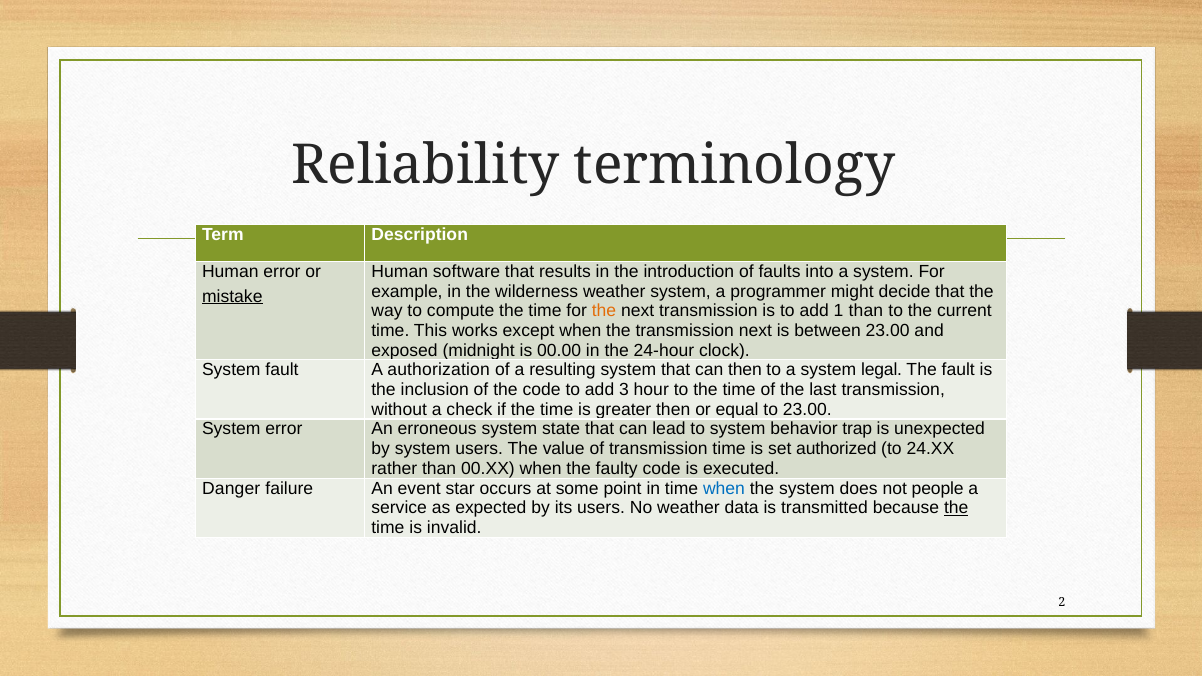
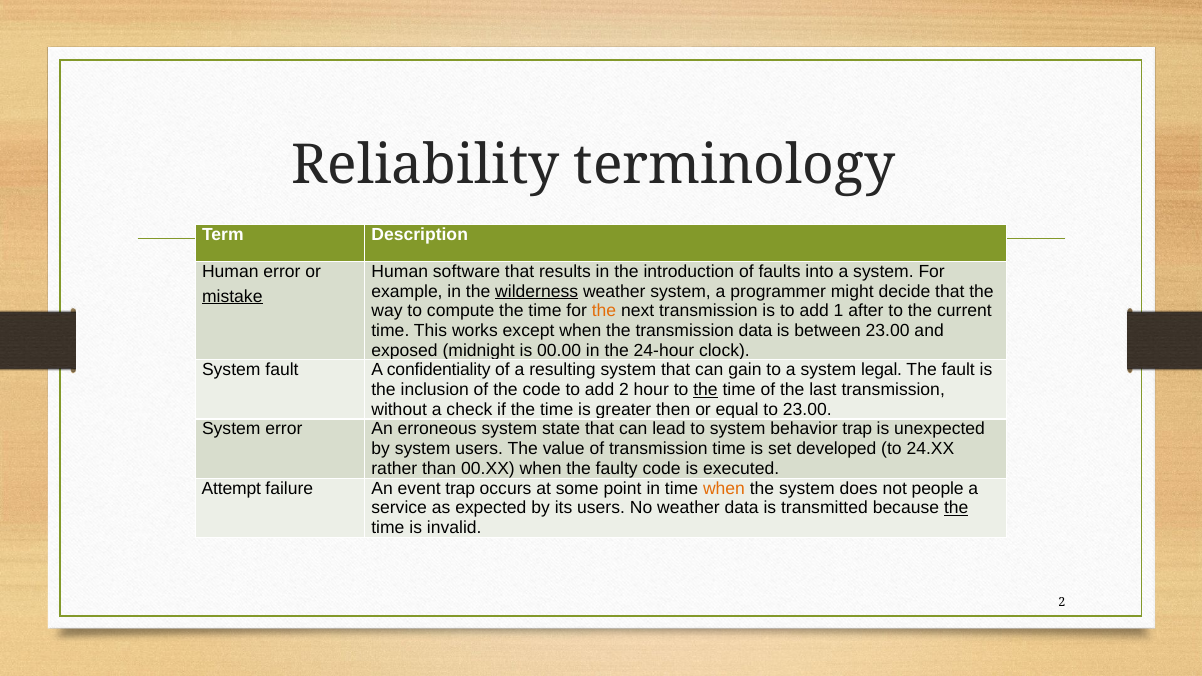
wilderness underline: none -> present (537, 291)
1 than: than -> after (866, 311)
transmission next: next -> data (756, 331)
authorization: authorization -> confidentiality (439, 370)
can then: then -> gain (745, 370)
add 3: 3 -> 2 (624, 390)
the underline: none -> present (705, 390)
authorized: authorized -> developed (836, 449)
Danger: Danger -> Attempt (231, 488)
event star: star -> trap (460, 488)
when colour: blue -> orange (724, 488)
